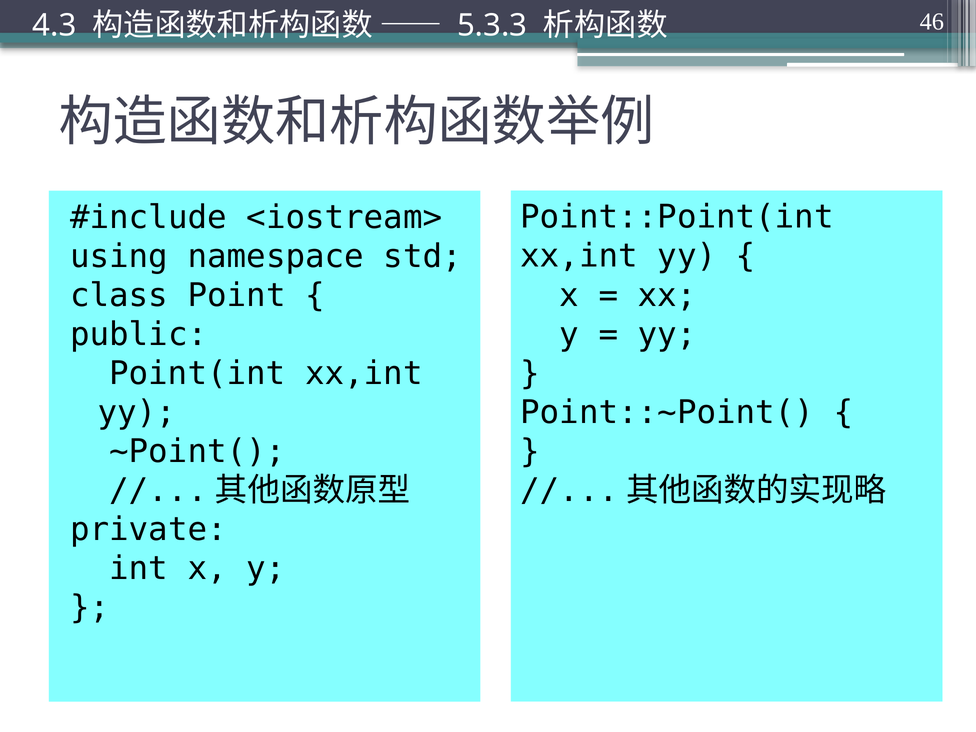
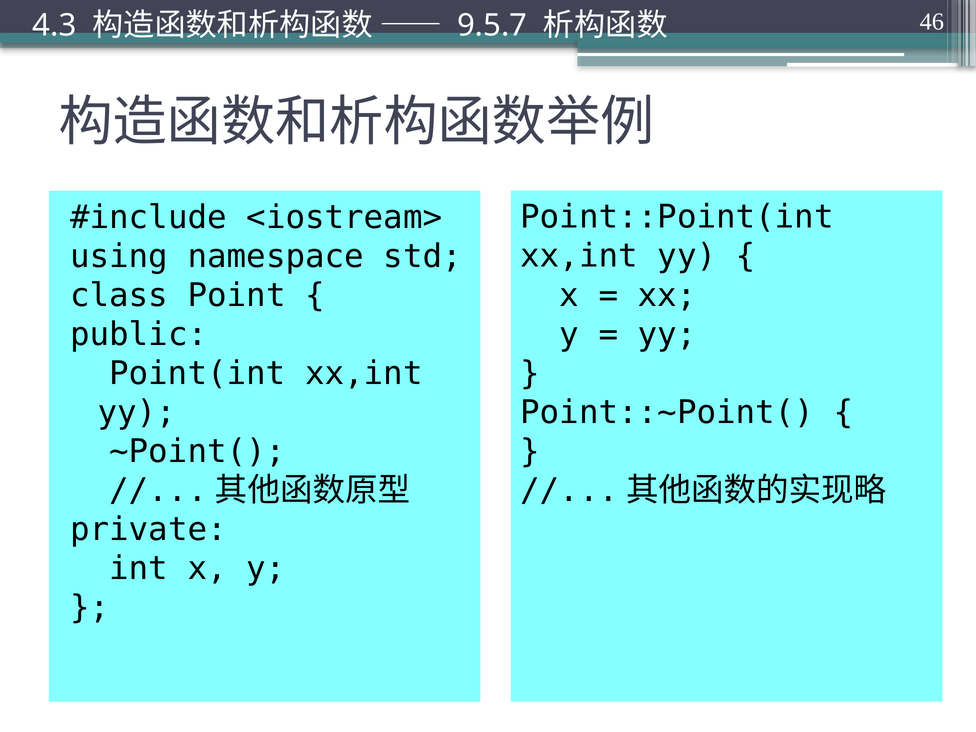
5.3.3: 5.3.3 -> 9.5.7 (492, 26)
